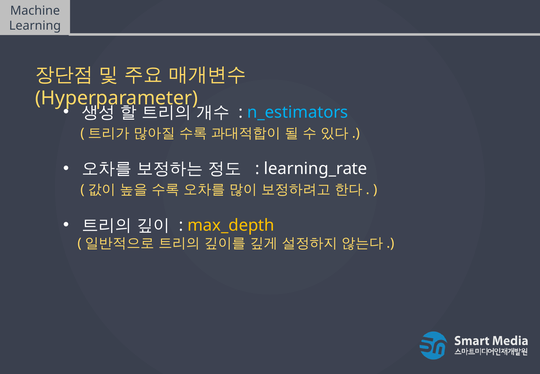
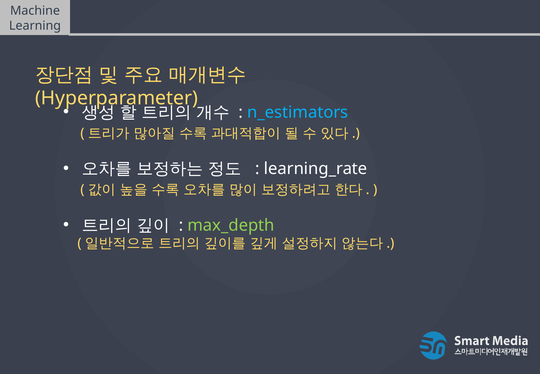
max_depth colour: yellow -> light green (231, 225)
